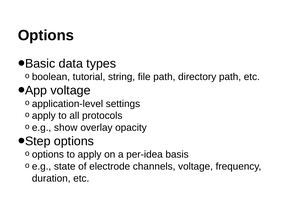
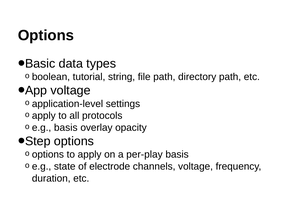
e.g show: show -> basis (66, 127)
per-idea: per-idea -> per-play (144, 154)
